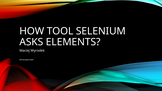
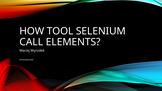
ASKS: ASKS -> CALL (31, 42)
